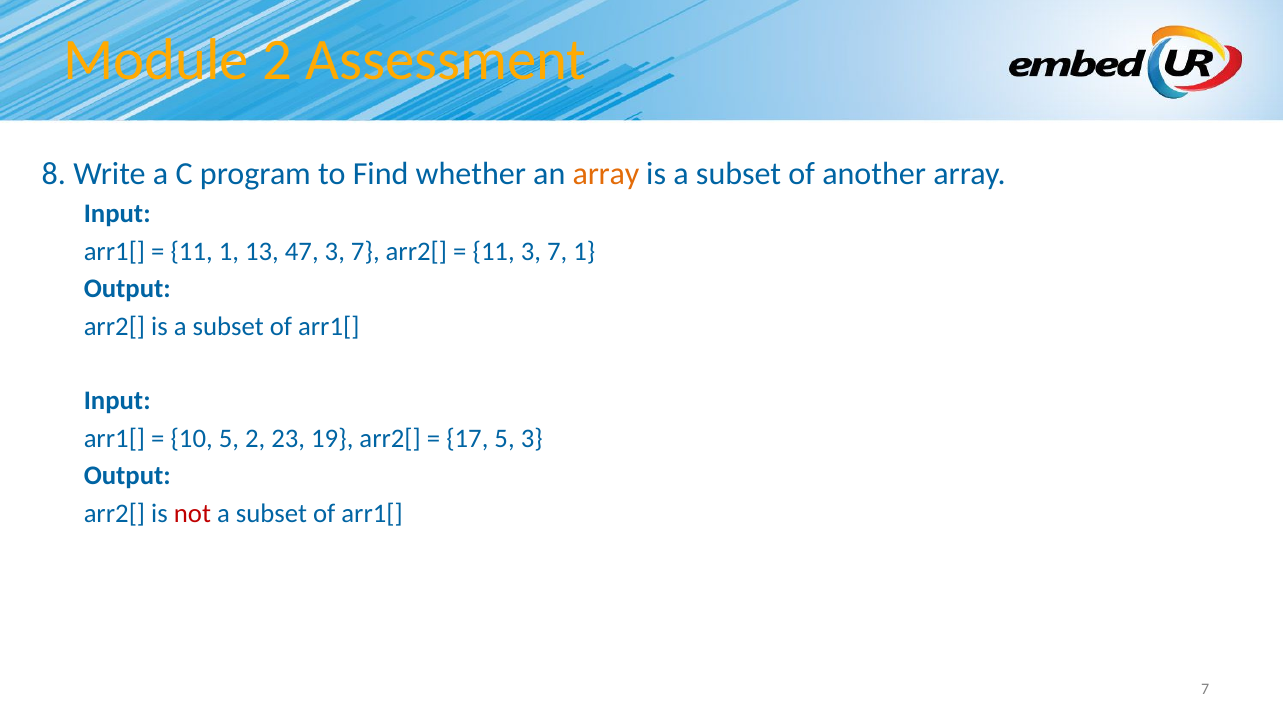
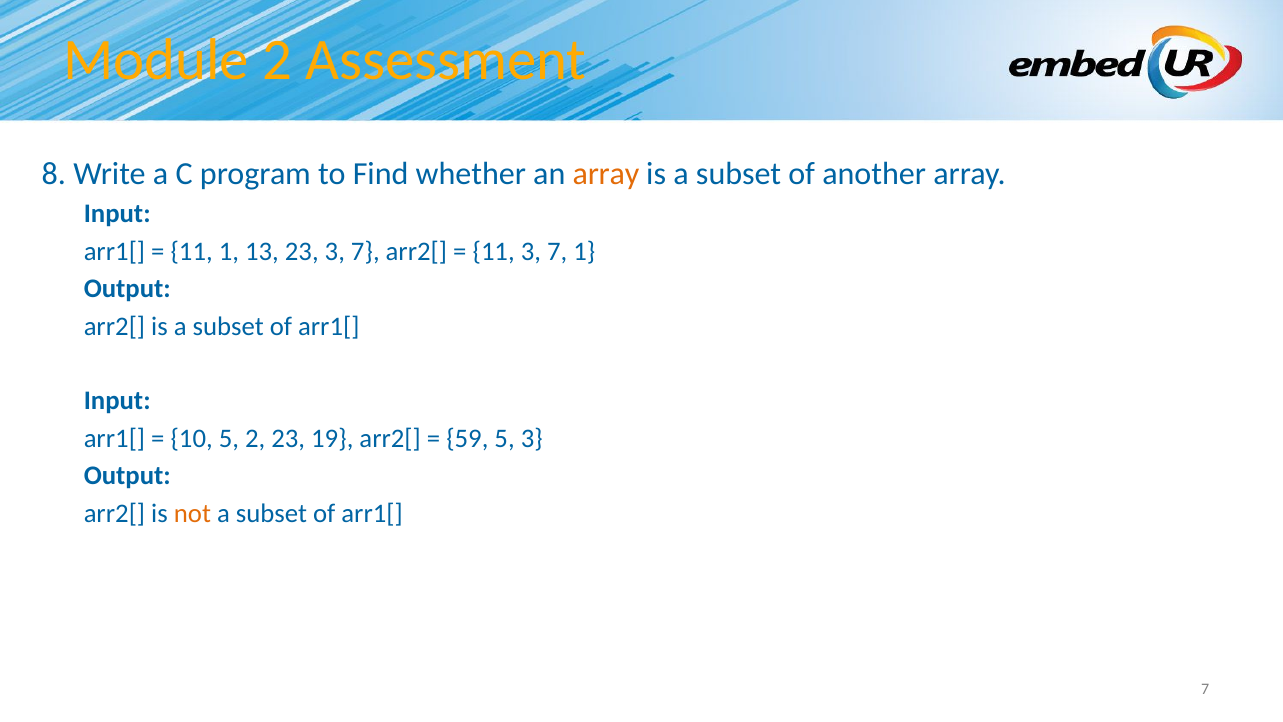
13 47: 47 -> 23 (302, 251)
17: 17 -> 59 (467, 438)
not colour: red -> orange (192, 513)
